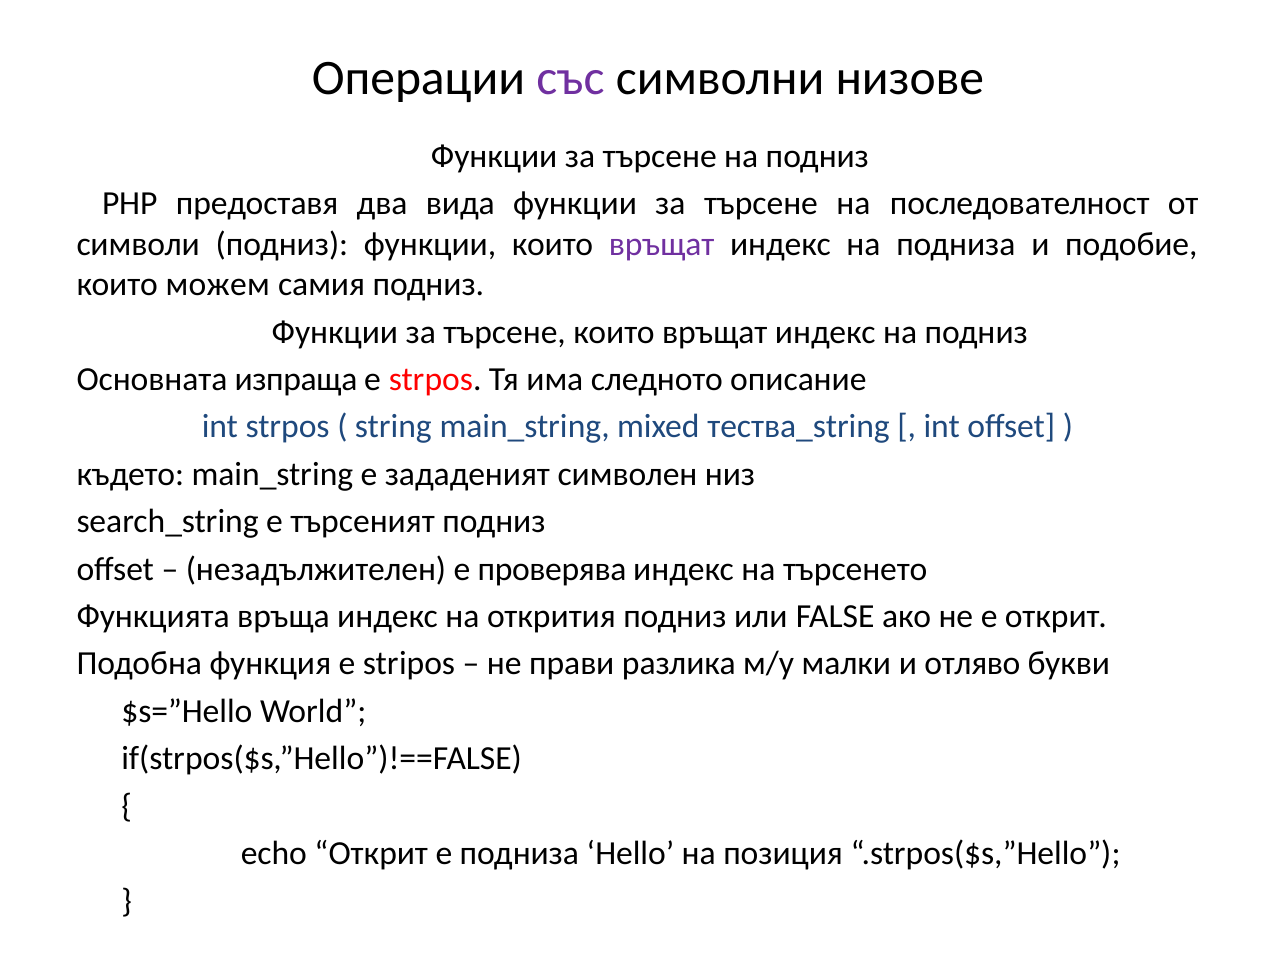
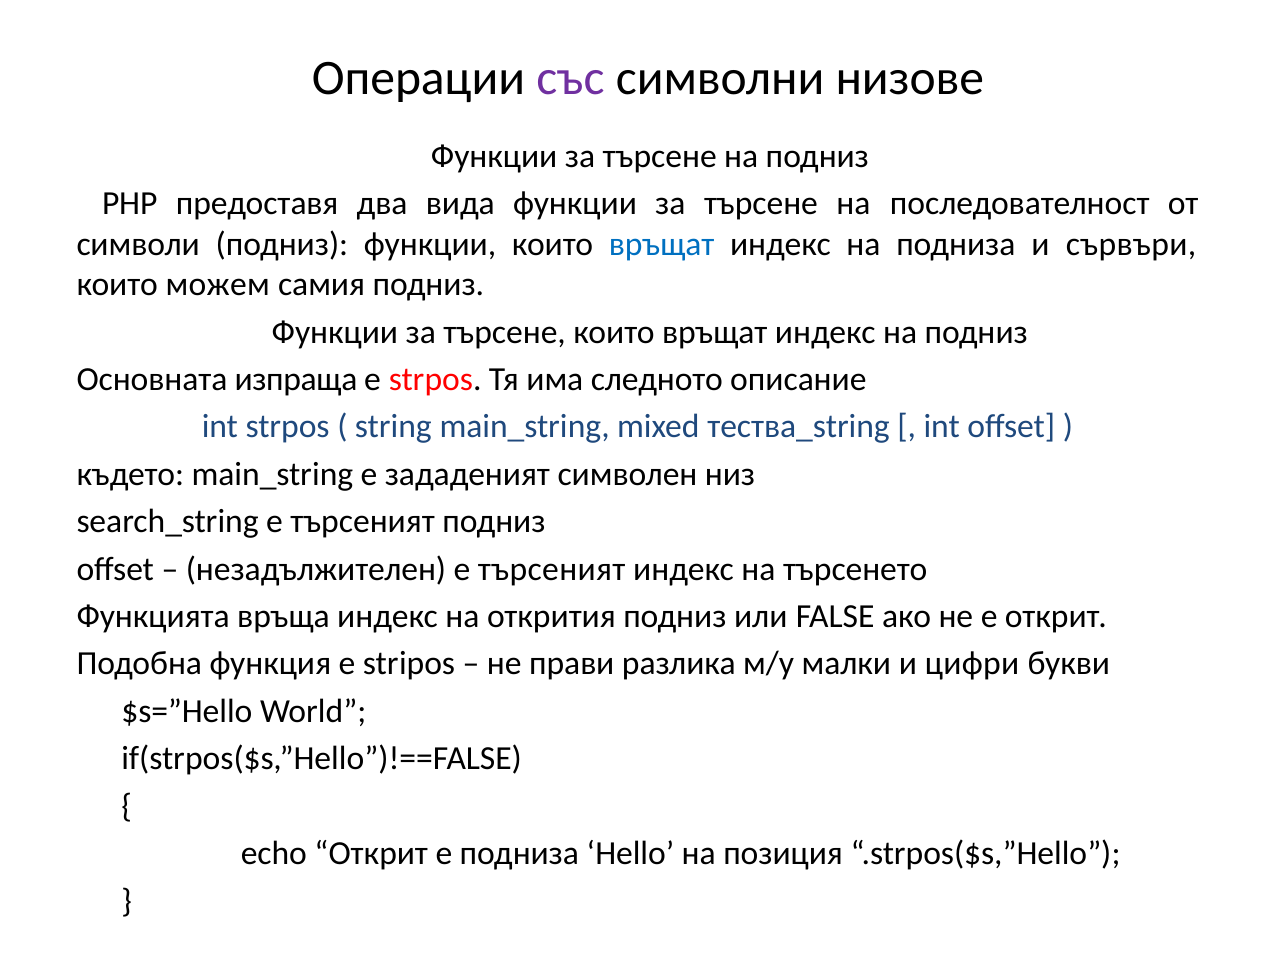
връщат colour: purple -> blue (662, 244)
подобие: подобие -> сървъри (1131, 244)
незадължителен е проверява: проверява -> търсеният (552, 569)
отляво: отляво -> цифри (972, 664)
